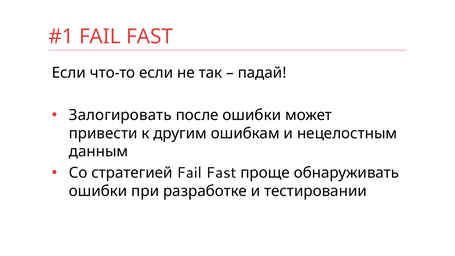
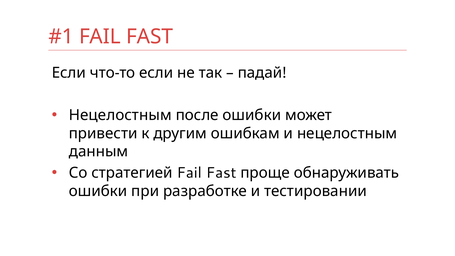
Залогировать: Залогировать -> Нецелостным (120, 115)
